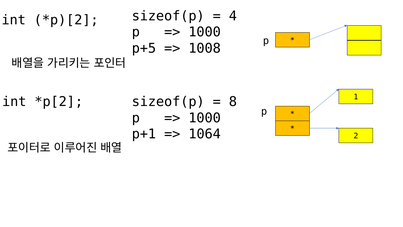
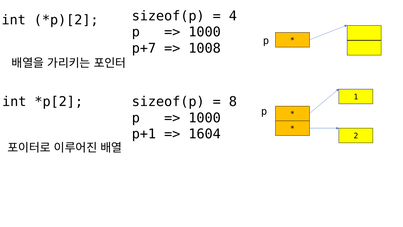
p+5: p+5 -> p+7 (144, 48)
1064: 1064 -> 1604 (205, 134)
